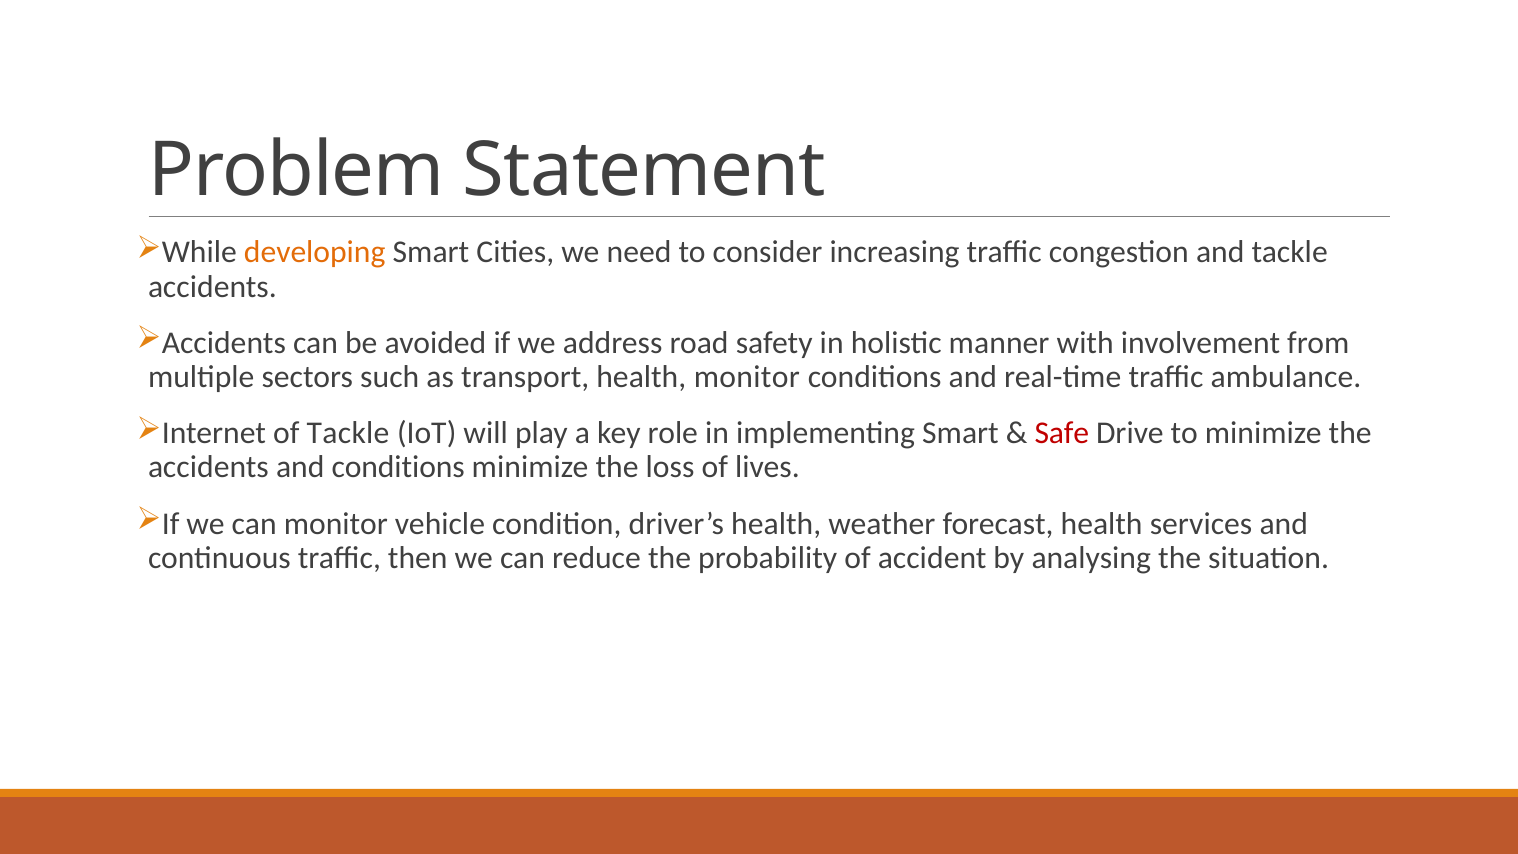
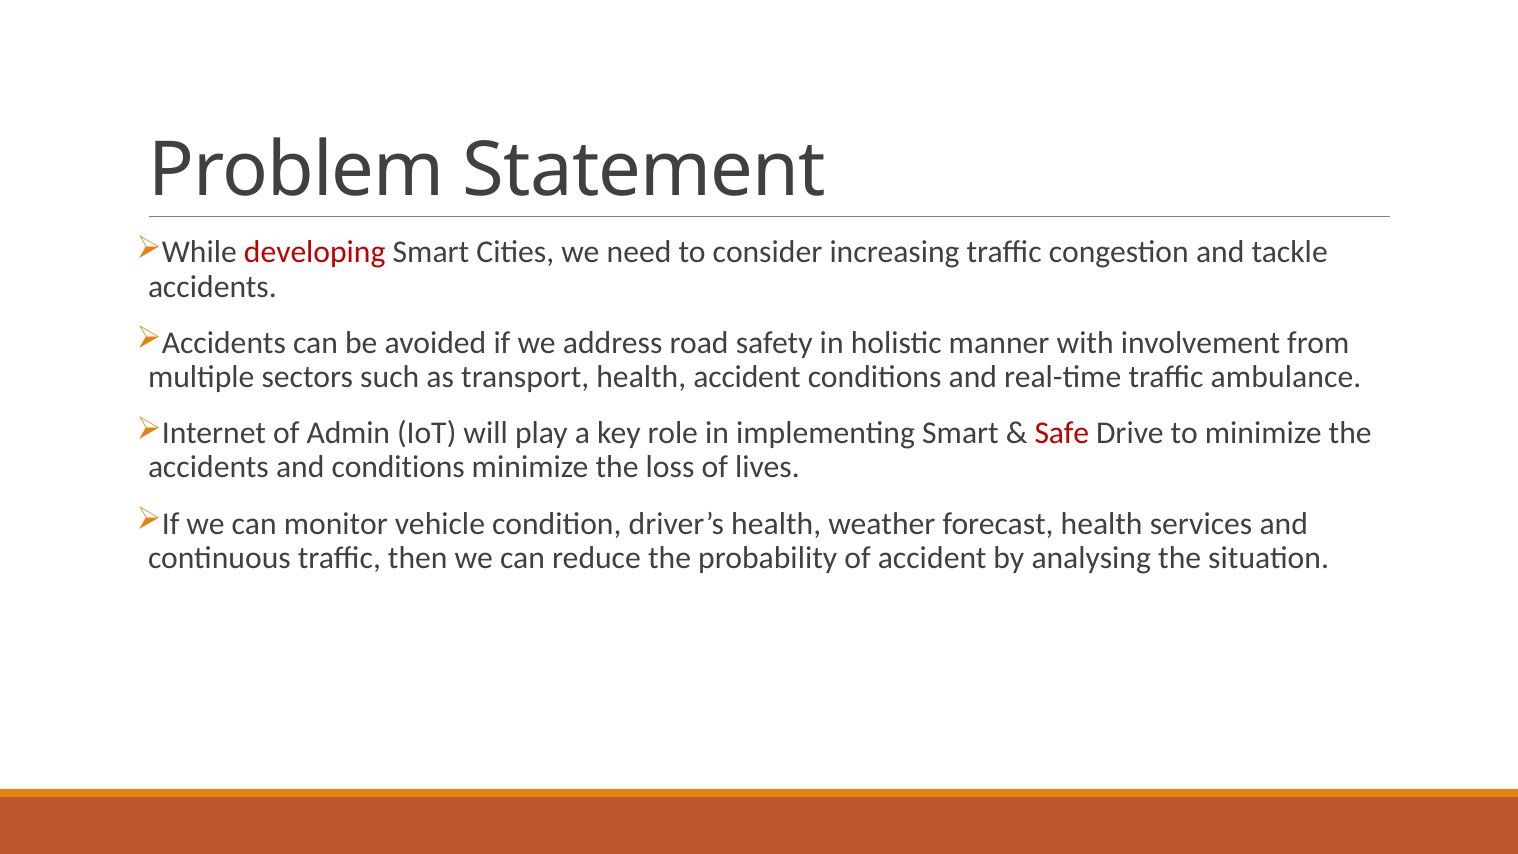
developing colour: orange -> red (315, 252)
health monitor: monitor -> accident (747, 377)
of Tackle: Tackle -> Admin (348, 433)
